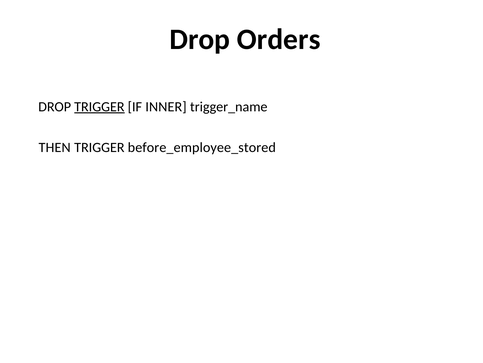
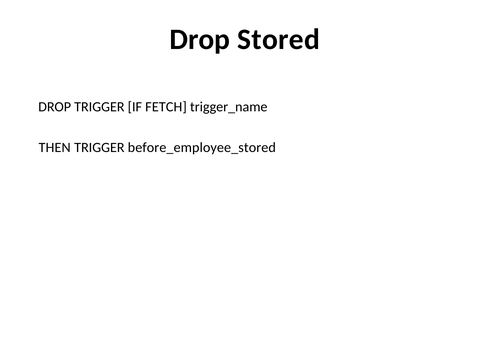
Orders: Orders -> Stored (279, 39)
TRIGGER underline: present -> none (99, 107)
INNER: INNER -> FETCH (166, 107)
